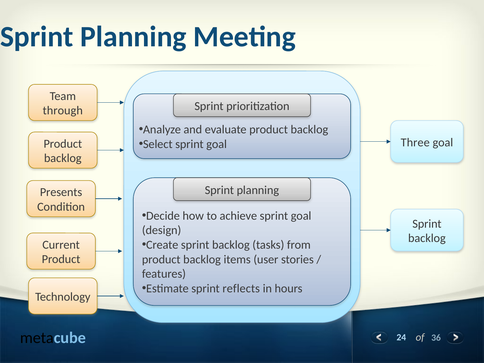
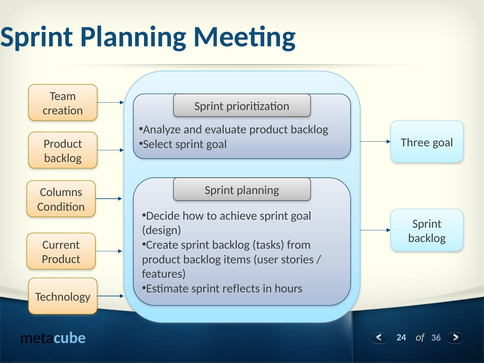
through: through -> creation (63, 111)
Presents: Presents -> Columns (61, 192)
